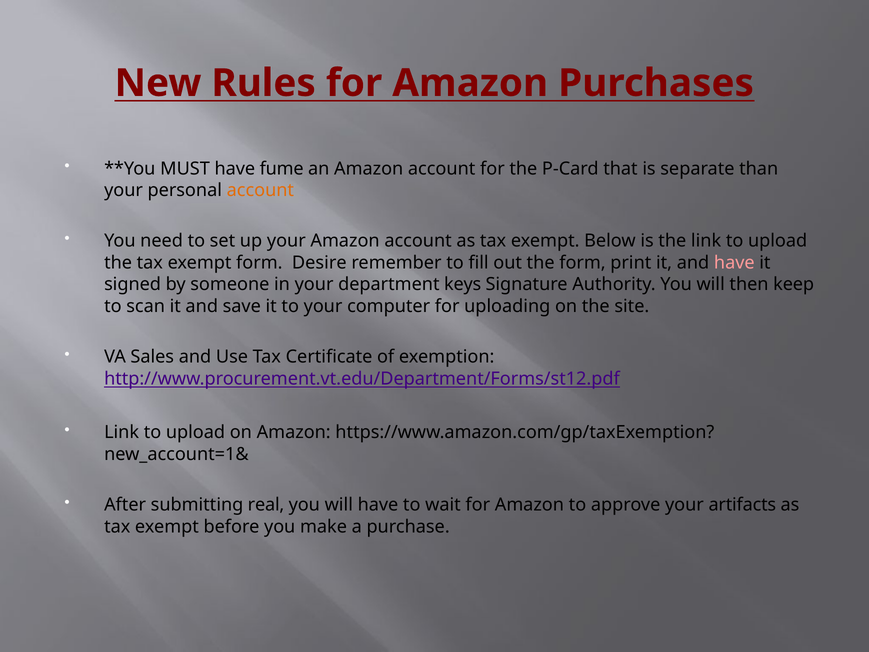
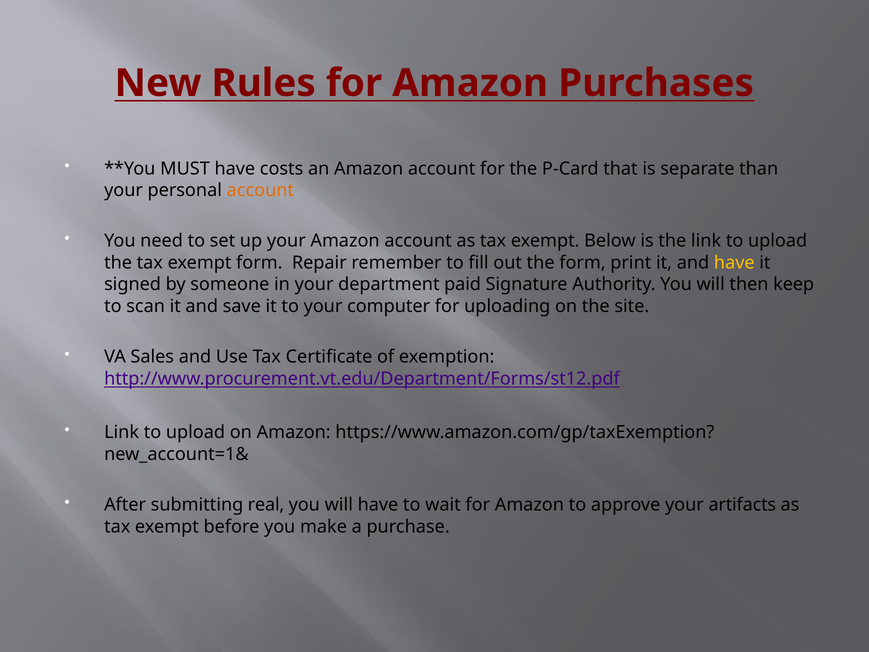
fume: fume -> costs (282, 168)
Desire: Desire -> Repair (319, 263)
have colour: pink -> yellow (734, 263)
keys: keys -> paid (463, 284)
